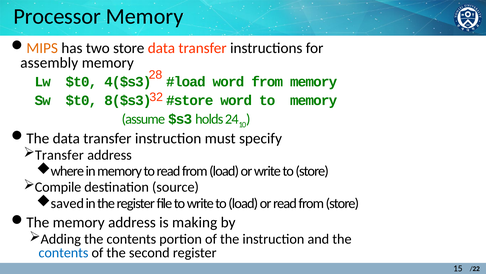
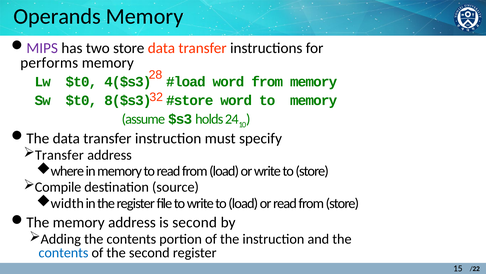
Processor: Processor -> Operands (57, 16)
MIPS colour: orange -> purple (42, 48)
assembly: assembly -> performs (49, 63)
saved: saved -> width (67, 203)
is making: making -> second (195, 222)
